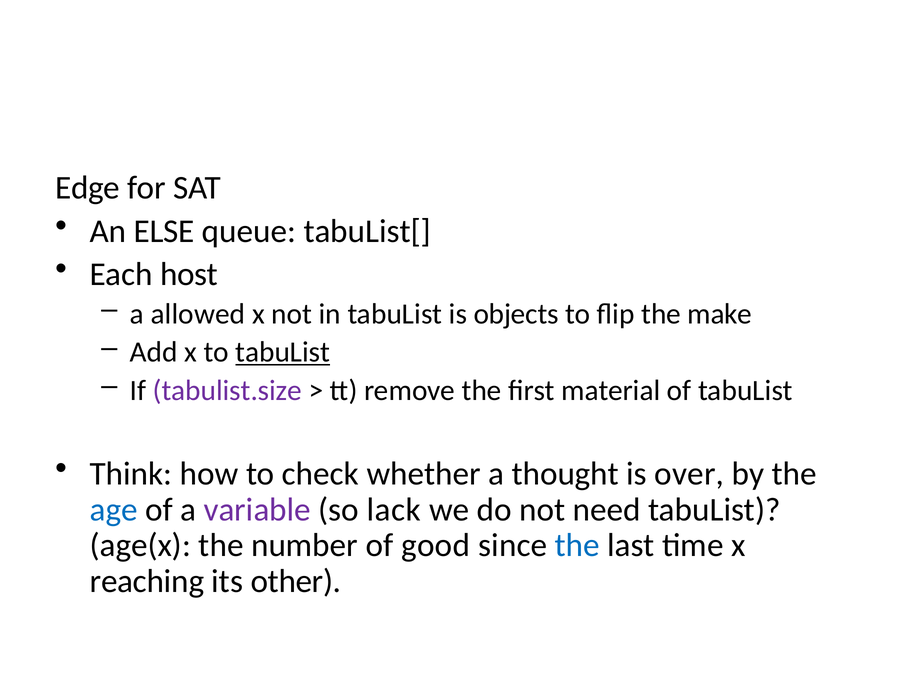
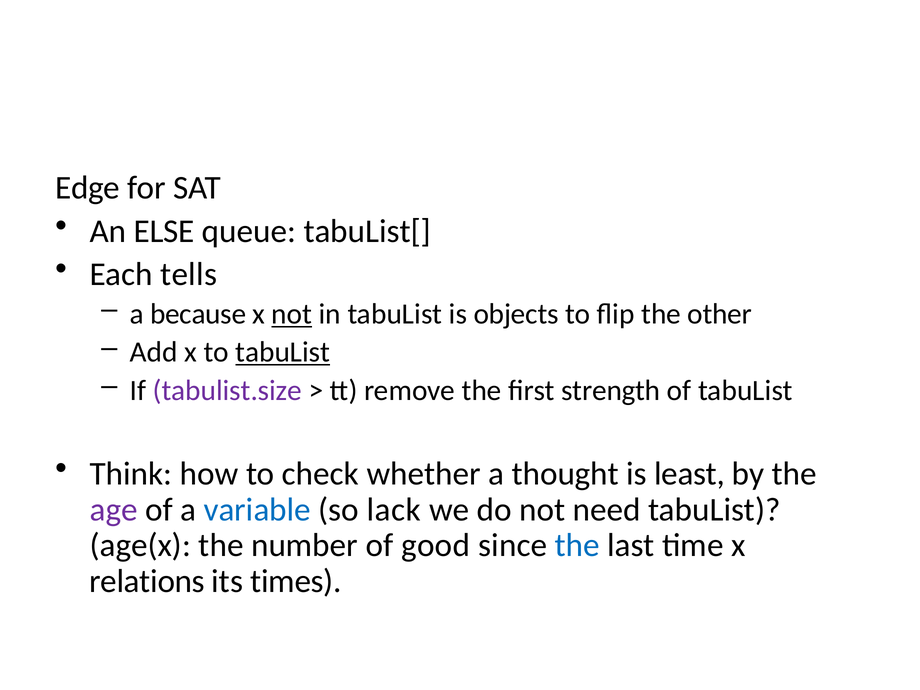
host: host -> tells (189, 274)
allowed: allowed -> because (198, 314)
not underline: none -> present (292, 314)
make: make -> other (720, 314)
material: material -> strength (611, 390)
over: over -> least (690, 474)
age colour: blue -> purple (114, 510)
variable colour: purple -> blue (257, 510)
reaching: reaching -> relations (147, 581)
other: other -> times (296, 581)
